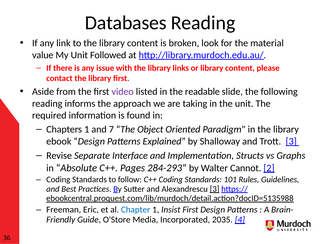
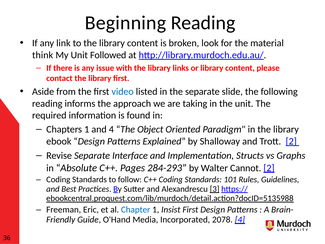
Databases: Databases -> Beginning (126, 23)
value: value -> think (43, 55)
video colour: purple -> blue (123, 91)
the readable: readable -> separate (202, 91)
and 7: 7 -> 4 (111, 129)
Trott 3: 3 -> 2 (291, 141)
O'Store: O'Store -> O'Hand (117, 219)
2035: 2035 -> 2078 (222, 219)
